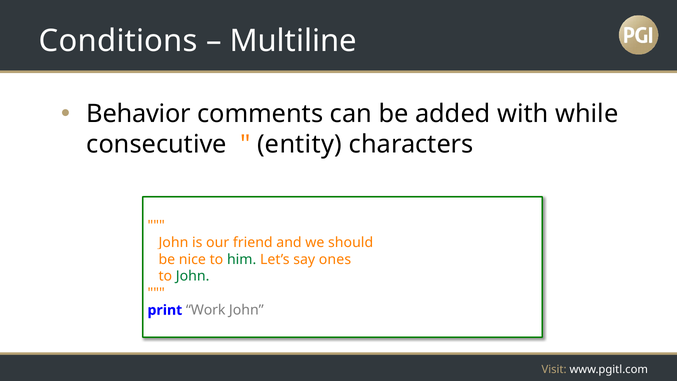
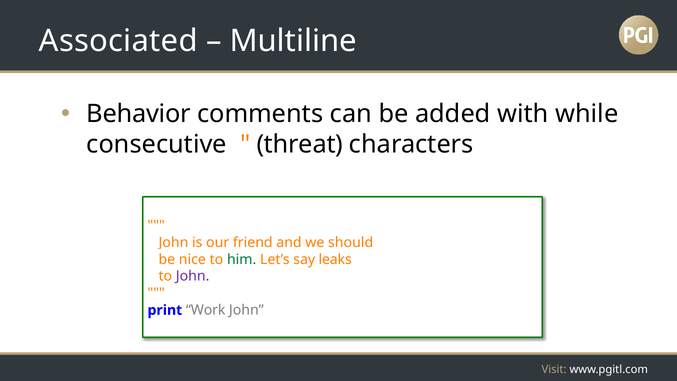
Conditions: Conditions -> Associated (118, 41)
entity: entity -> threat (300, 144)
ones: ones -> leaks (335, 259)
John colour: green -> purple (193, 276)
